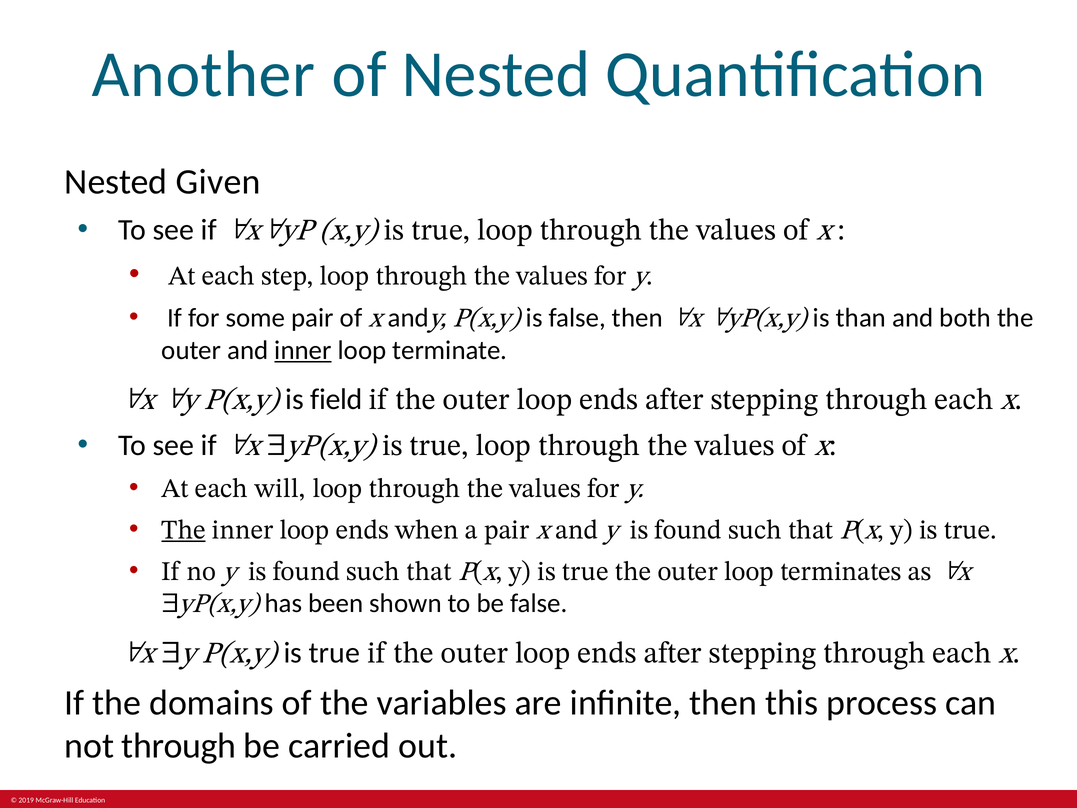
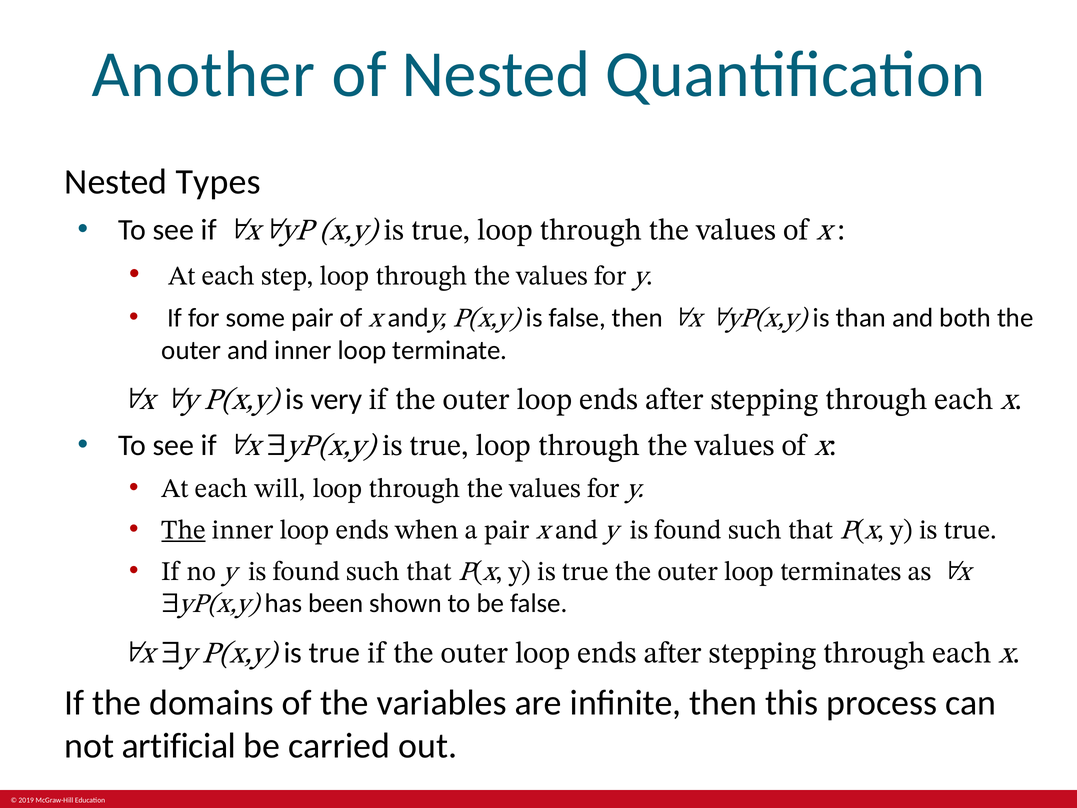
Given: Given -> Types (218, 182)
inner underline: present -> none (303, 350)
field: field -> very (336, 399)
not through: through -> artificial (179, 746)
